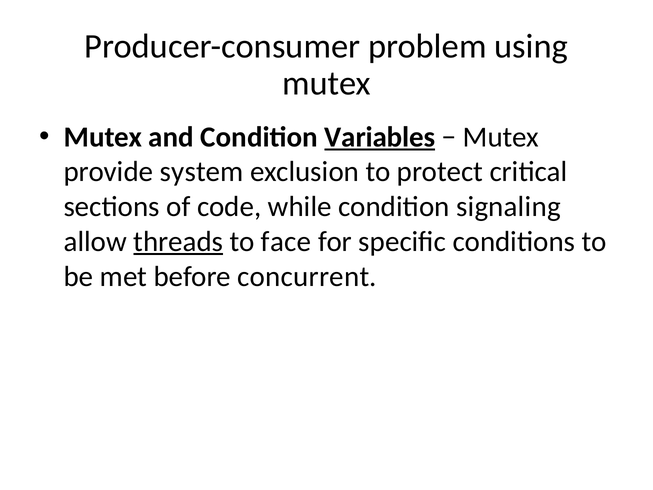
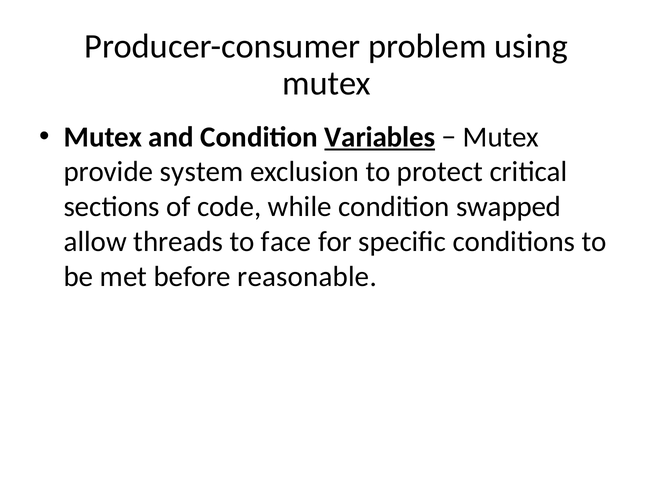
signaling: signaling -> swapped (509, 207)
threads underline: present -> none (178, 241)
concurrent: concurrent -> reasonable (307, 276)
